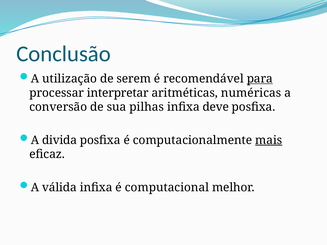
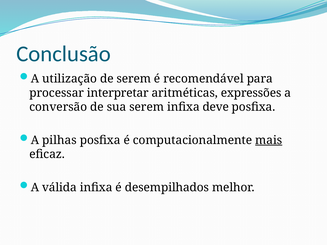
para underline: present -> none (260, 79)
numéricas: numéricas -> expressões (251, 93)
sua pilhas: pilhas -> serem (147, 107)
divida: divida -> pilhas (59, 140)
computacional: computacional -> desempilhados (167, 188)
